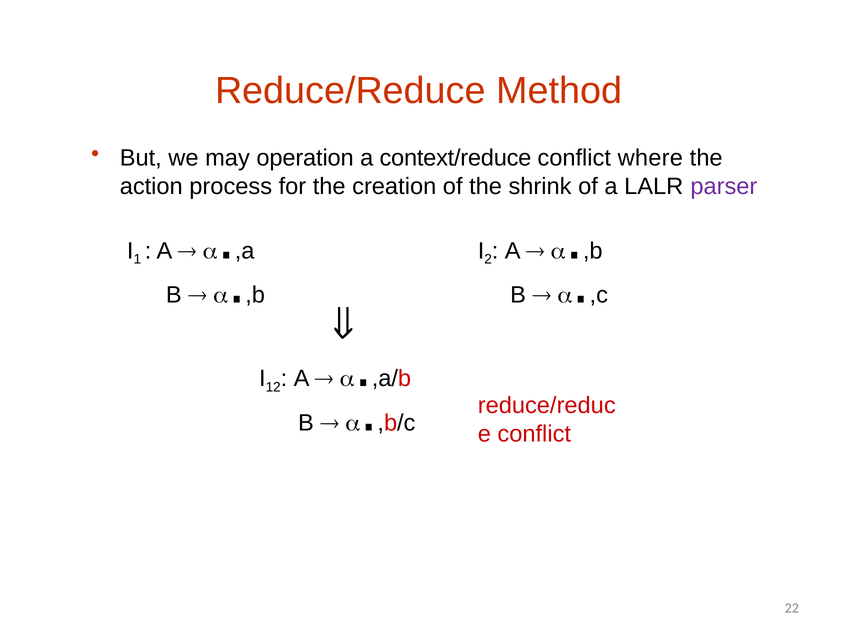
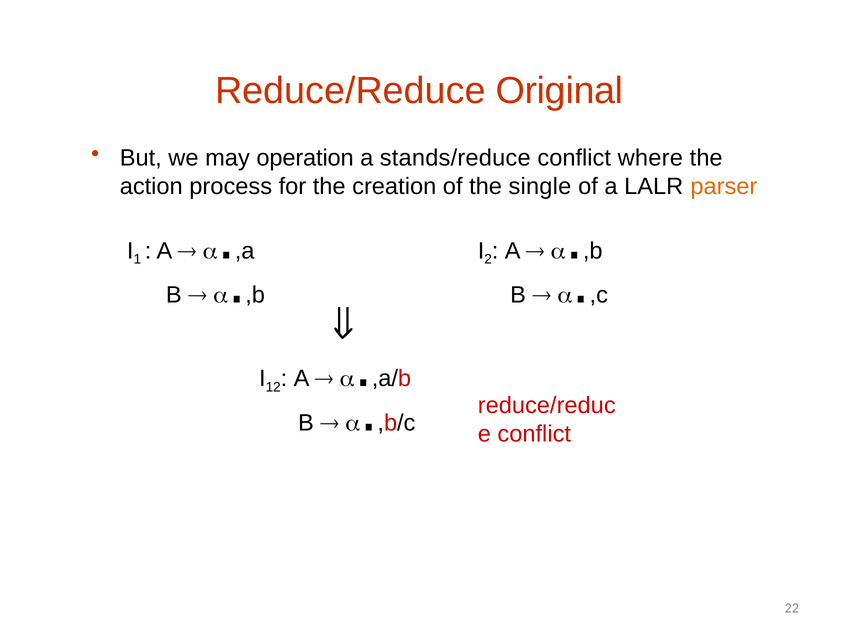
Method: Method -> Original (560, 91)
context/reduce: context/reduce -> stands/reduce (455, 158)
shrink: shrink -> single (540, 186)
parser colour: purple -> orange (724, 186)
